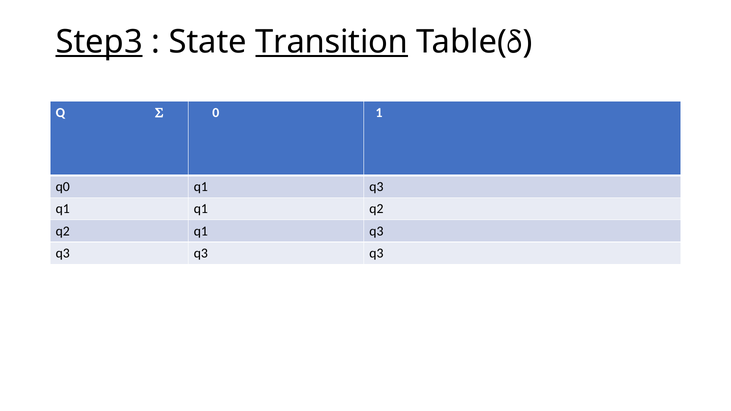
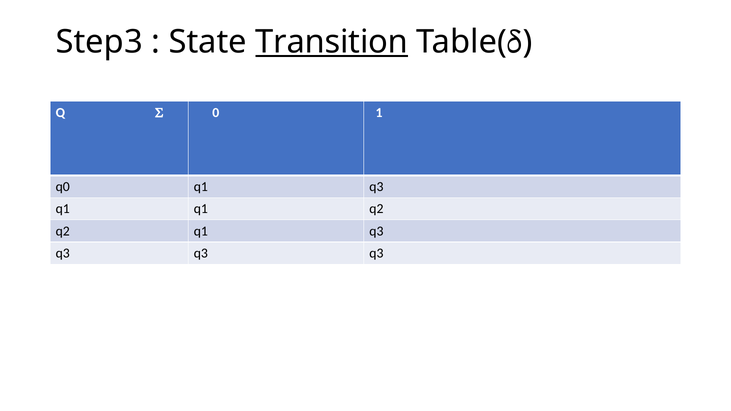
Step3 underline: present -> none (99, 42)
